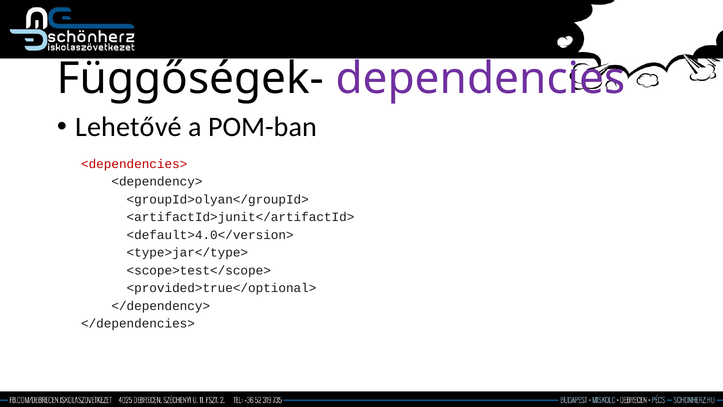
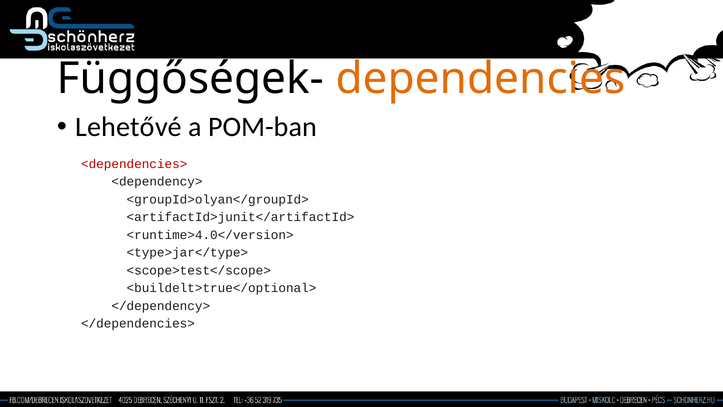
dependencies colour: purple -> orange (480, 79)
<default>4.0</version>: <default>4.0</version> -> <runtime>4.0</version> (210, 235)
<provided>true</optional>: <provided>true</optional> -> <buildelt>true</optional> (221, 288)
